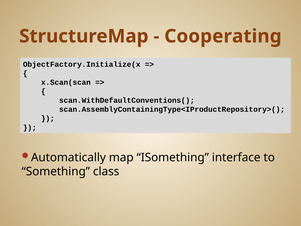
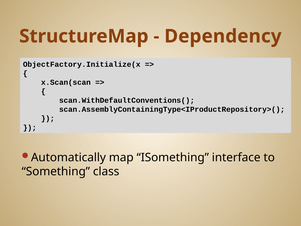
Cooperating: Cooperating -> Dependency (223, 36)
